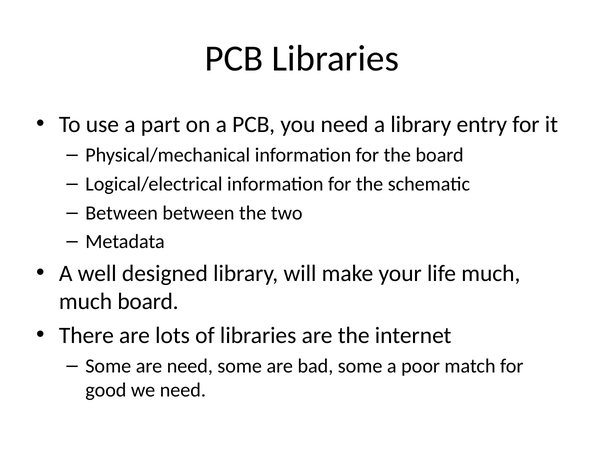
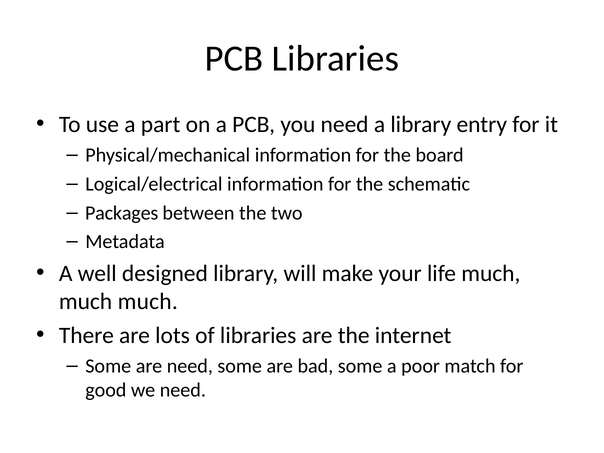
Between: Between -> Packages (122, 213)
board: board -> much (148, 302)
